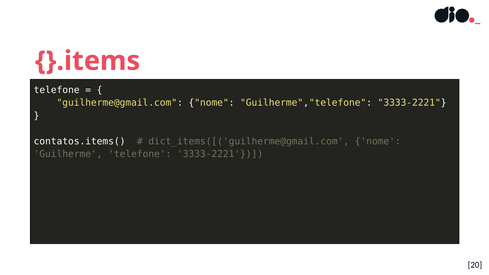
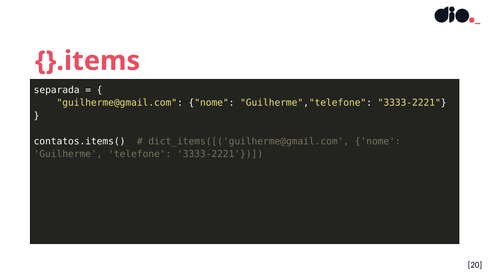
telefone: telefone -> separada (57, 90)
